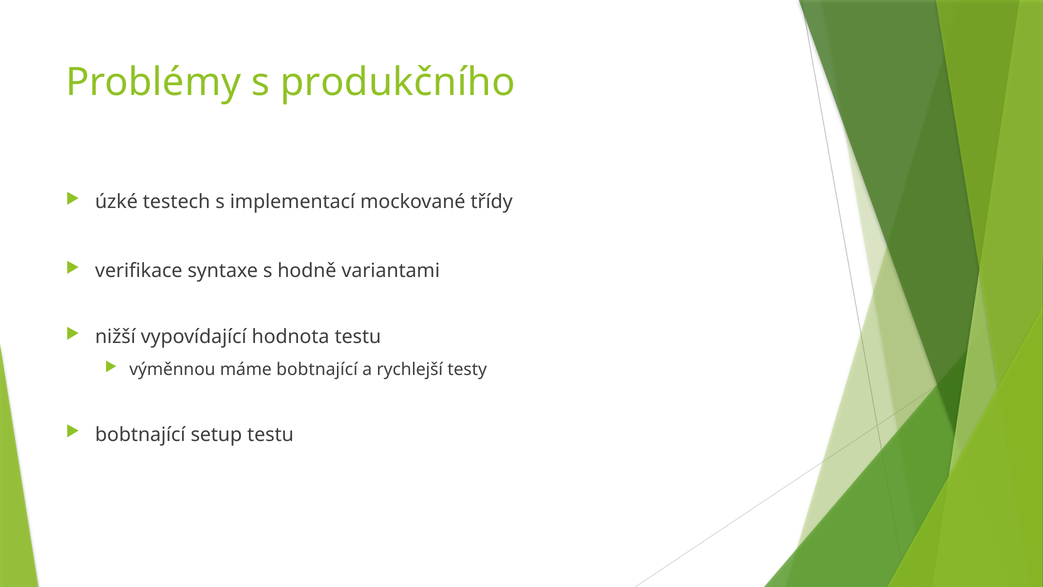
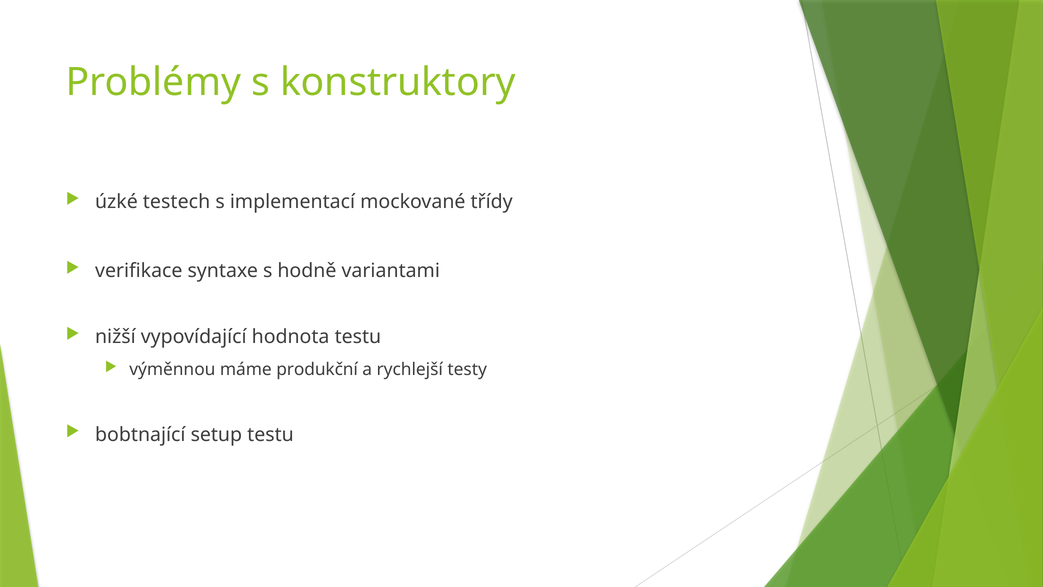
produkčního: produkčního -> konstruktory (398, 82)
máme bobtnající: bobtnající -> produkční (317, 369)
